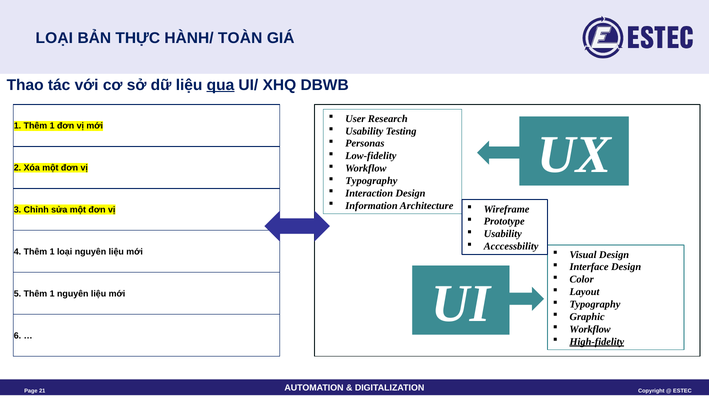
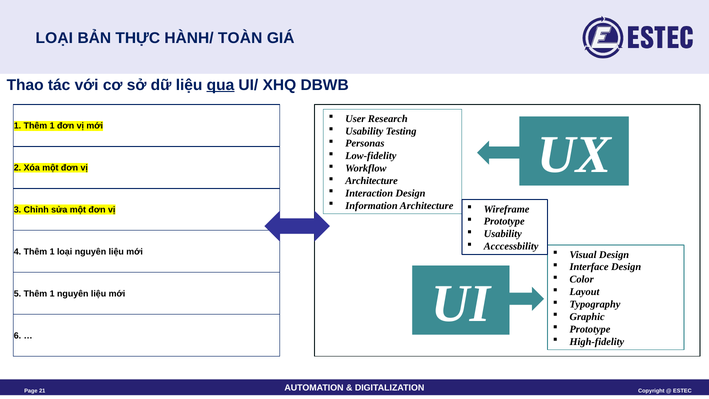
Typography: Typography -> Architecture (372, 181)
Workflow: Workflow -> Prototype (590, 329)
High-fidelity underline: present -> none (597, 341)
